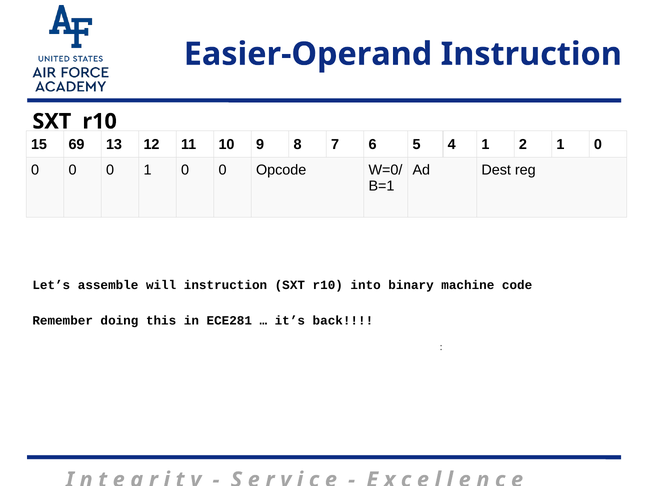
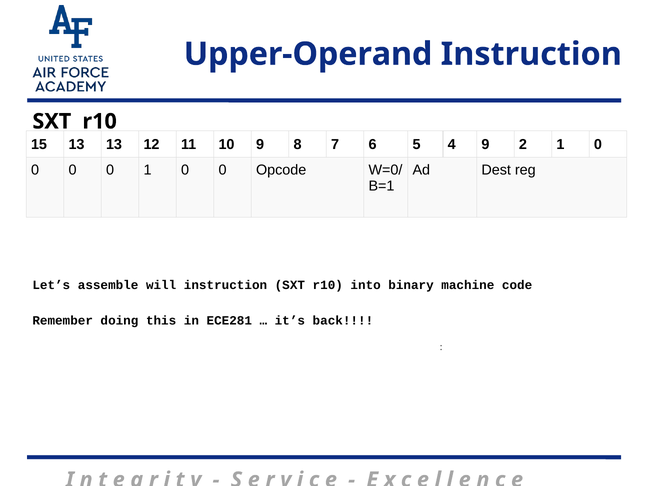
Easier-Operand: Easier-Operand -> Upper-Operand (308, 54)
15 69: 69 -> 13 (77, 145)
4 1: 1 -> 9 (485, 145)
